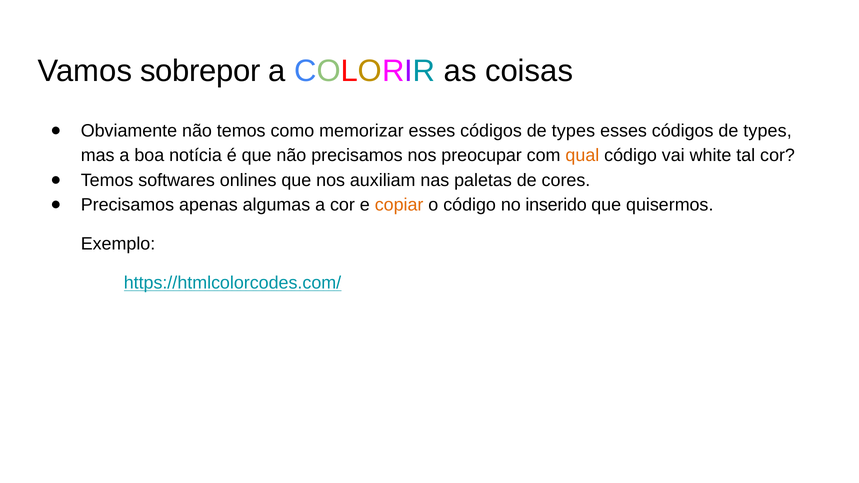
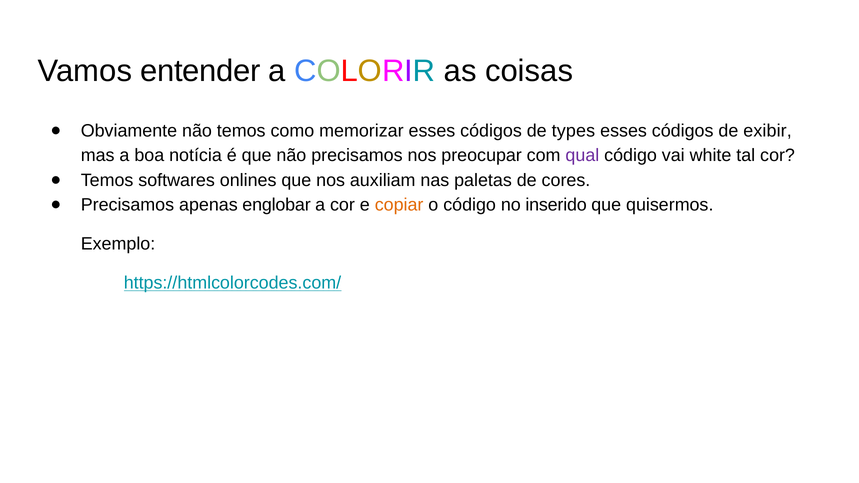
sobrepor: sobrepor -> entender (200, 71)
types: types -> exibir (768, 131)
qual colour: orange -> purple (582, 156)
algumas: algumas -> englobar (277, 205)
